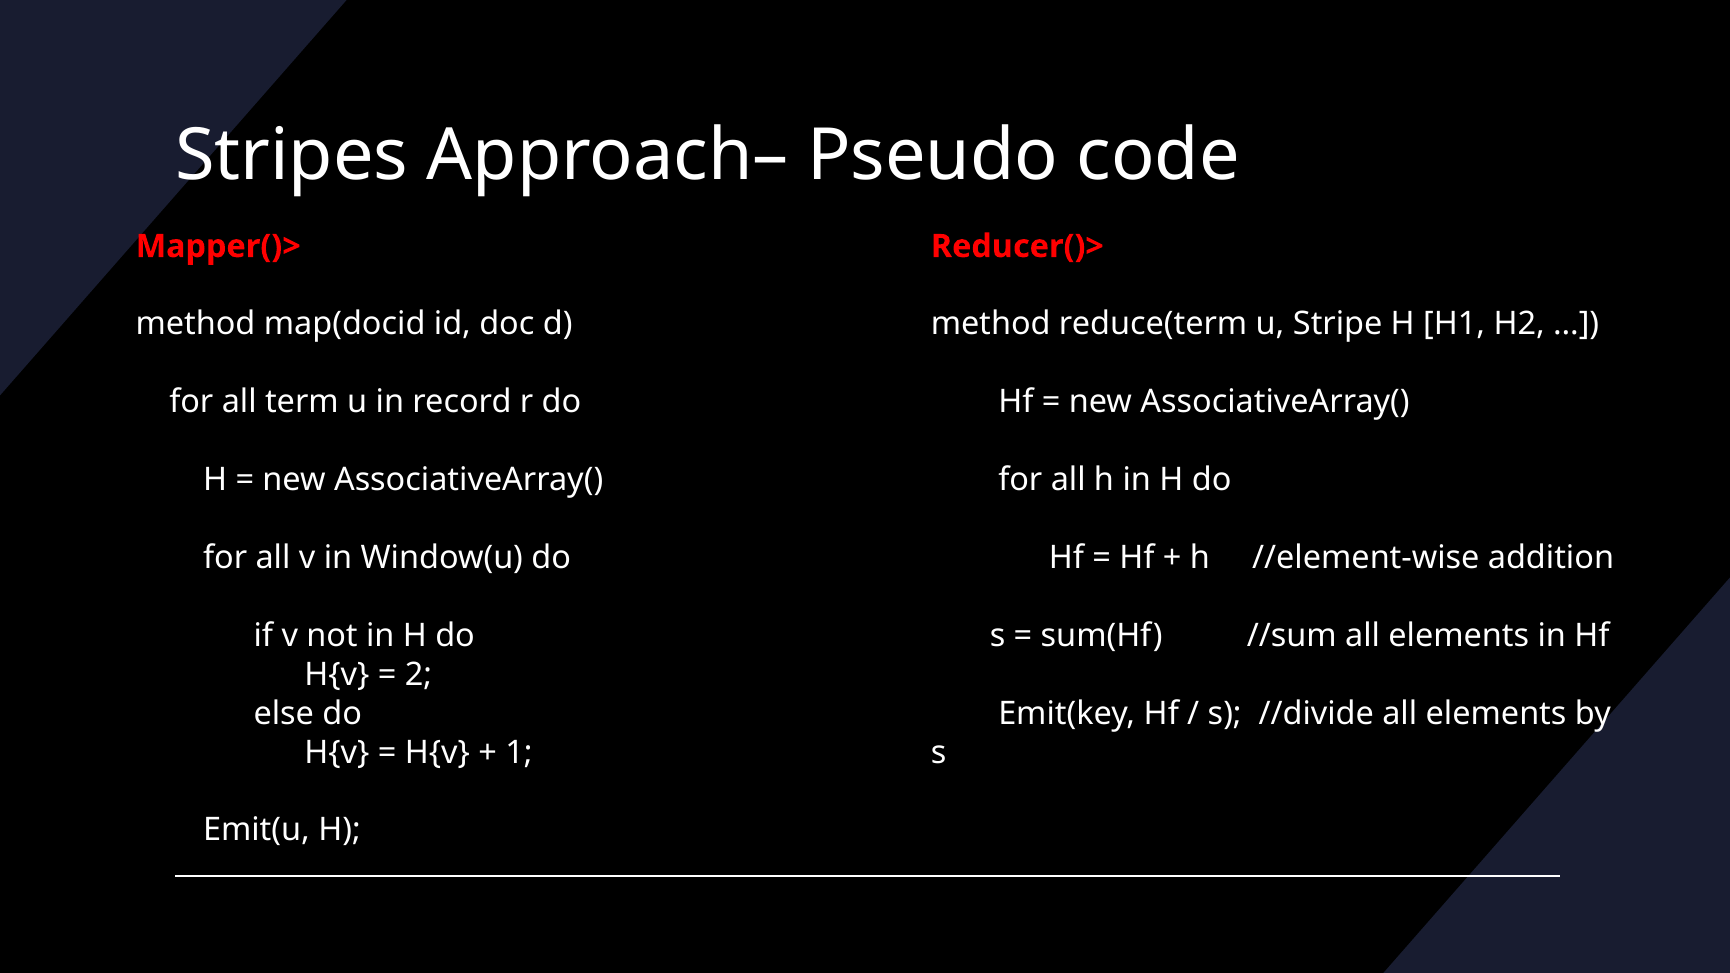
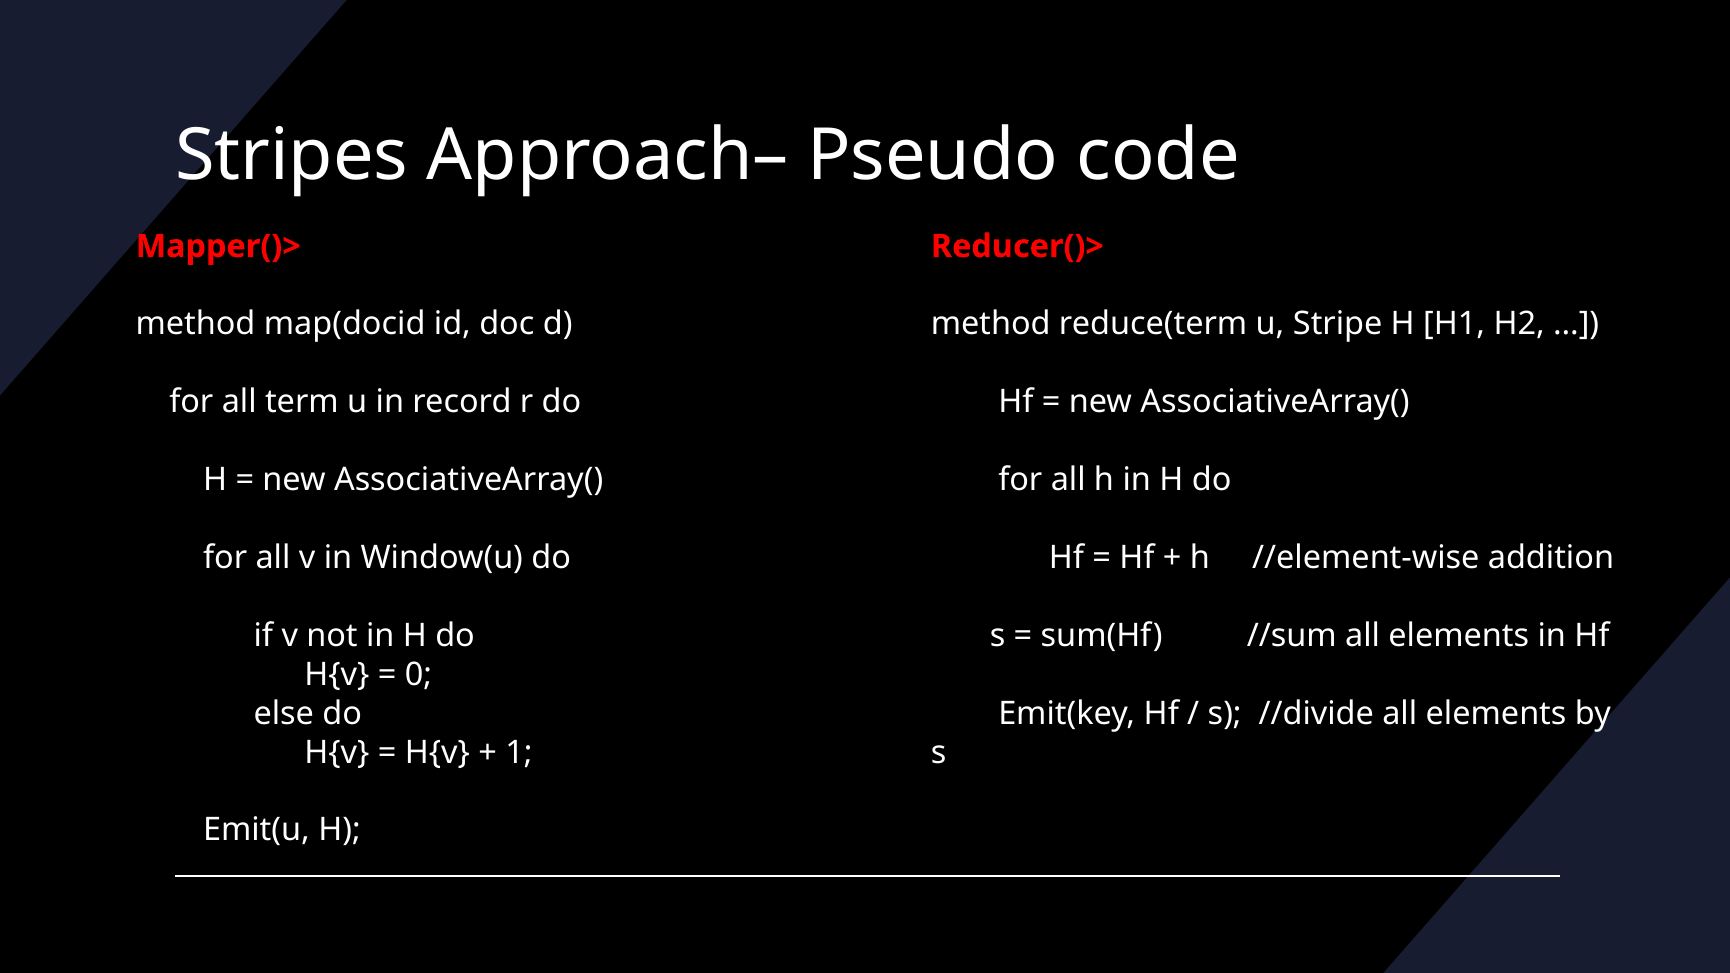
2: 2 -> 0 (418, 675)
